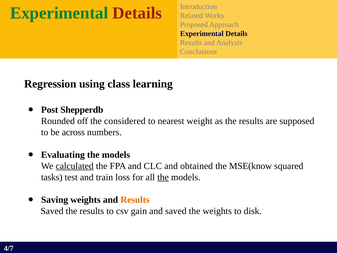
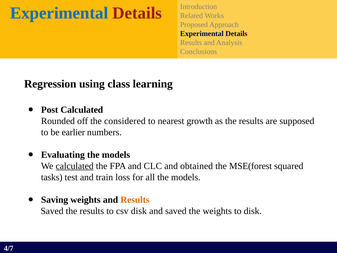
Experimental colour: green -> blue (59, 13)
Post Shepperdb: Shepperdb -> Calculated (82, 110)
weight: weight -> growth (200, 121)
across: across -> earlier (73, 132)
MSE(know: MSE(know -> MSE(forest (251, 166)
the underline: present -> none (163, 177)
csv gain: gain -> disk (139, 211)
